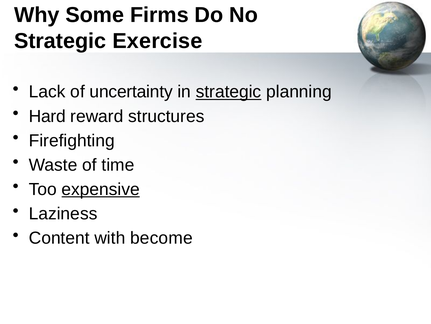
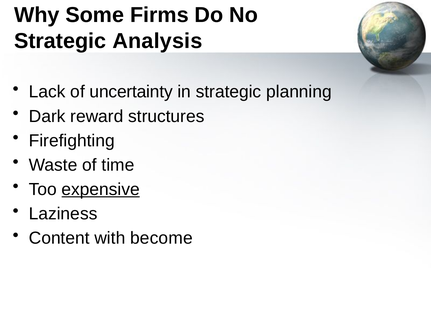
Exercise: Exercise -> Analysis (157, 41)
strategic underline: present -> none (229, 92)
Hard: Hard -> Dark (47, 116)
